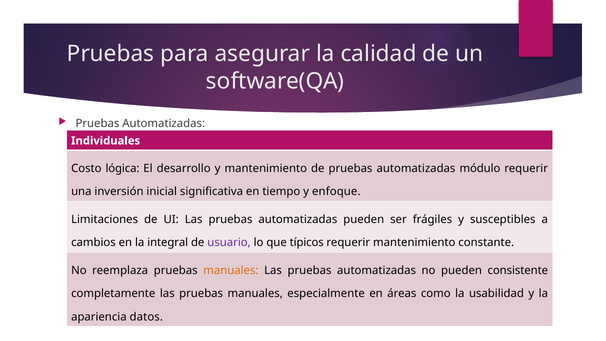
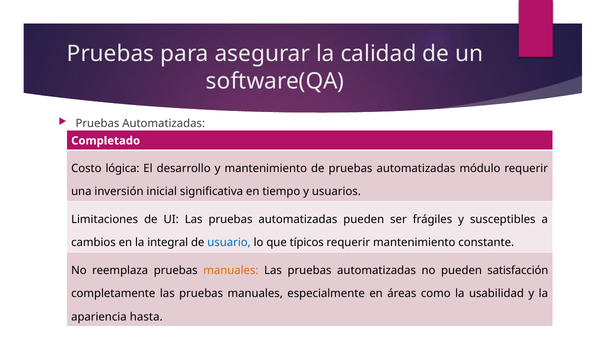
Individuales: Individuales -> Completado (106, 141)
enfoque: enfoque -> usuarios (336, 192)
usuario colour: purple -> blue (229, 243)
consistente: consistente -> satisfacción (518, 270)
datos: datos -> hasta (146, 317)
